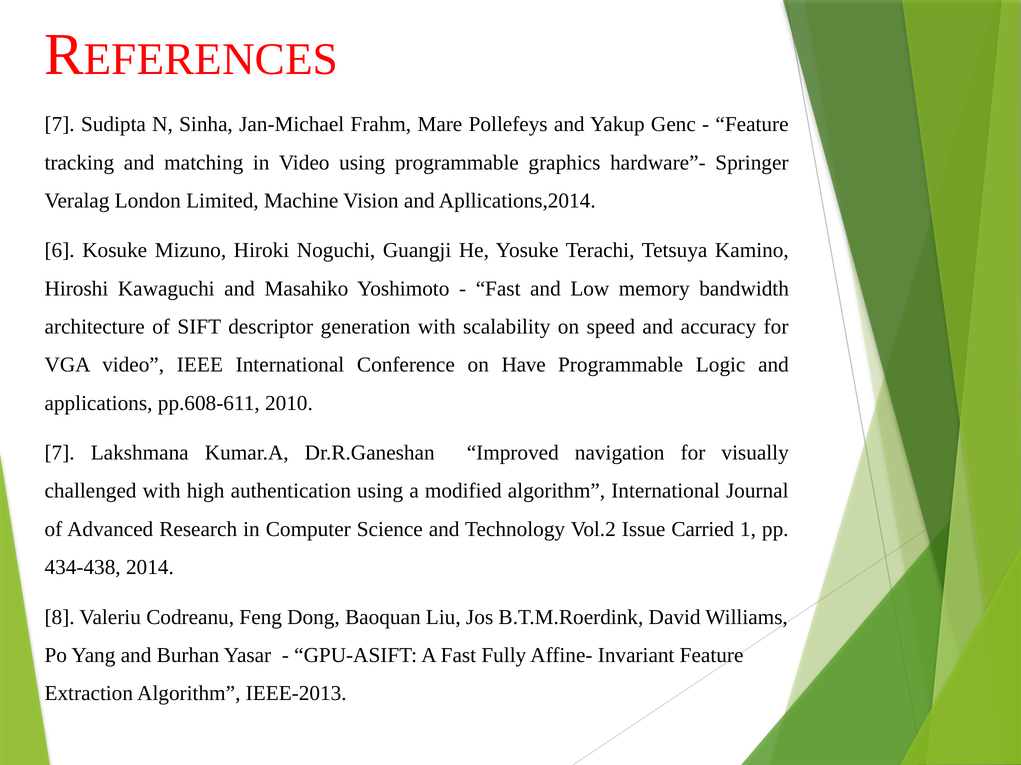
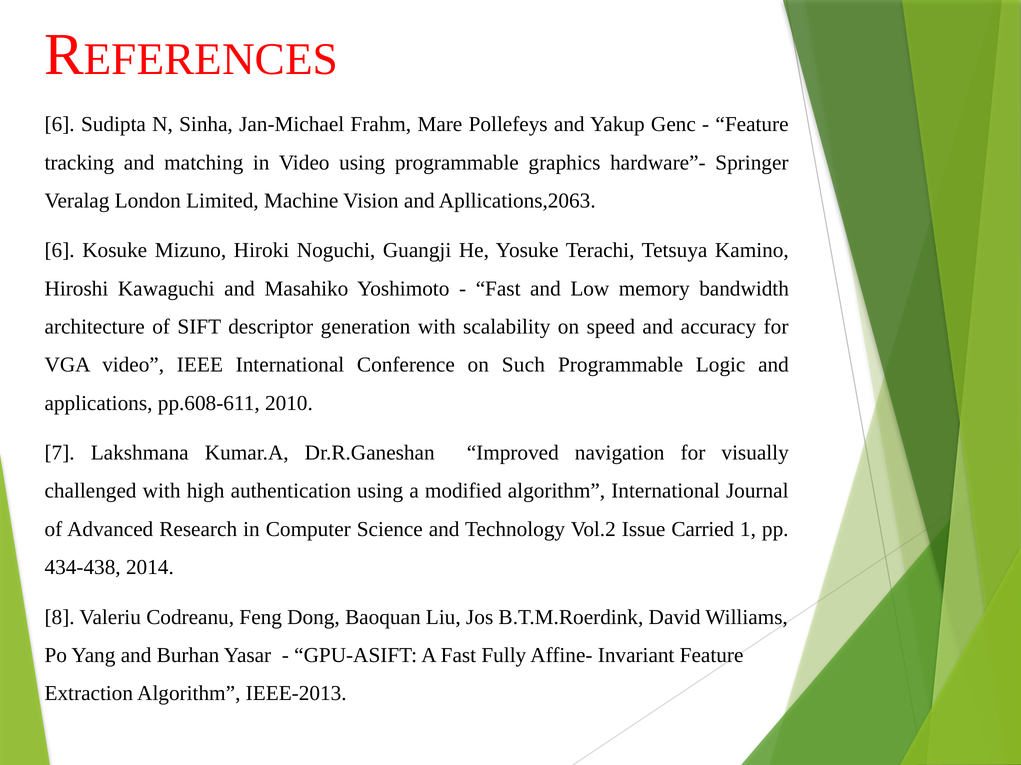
7: 7 -> 6 (60, 124)
Apllications,2014: Apllications,2014 -> Apllications,2063 (517, 201)
Have: Have -> Such (523, 365)
